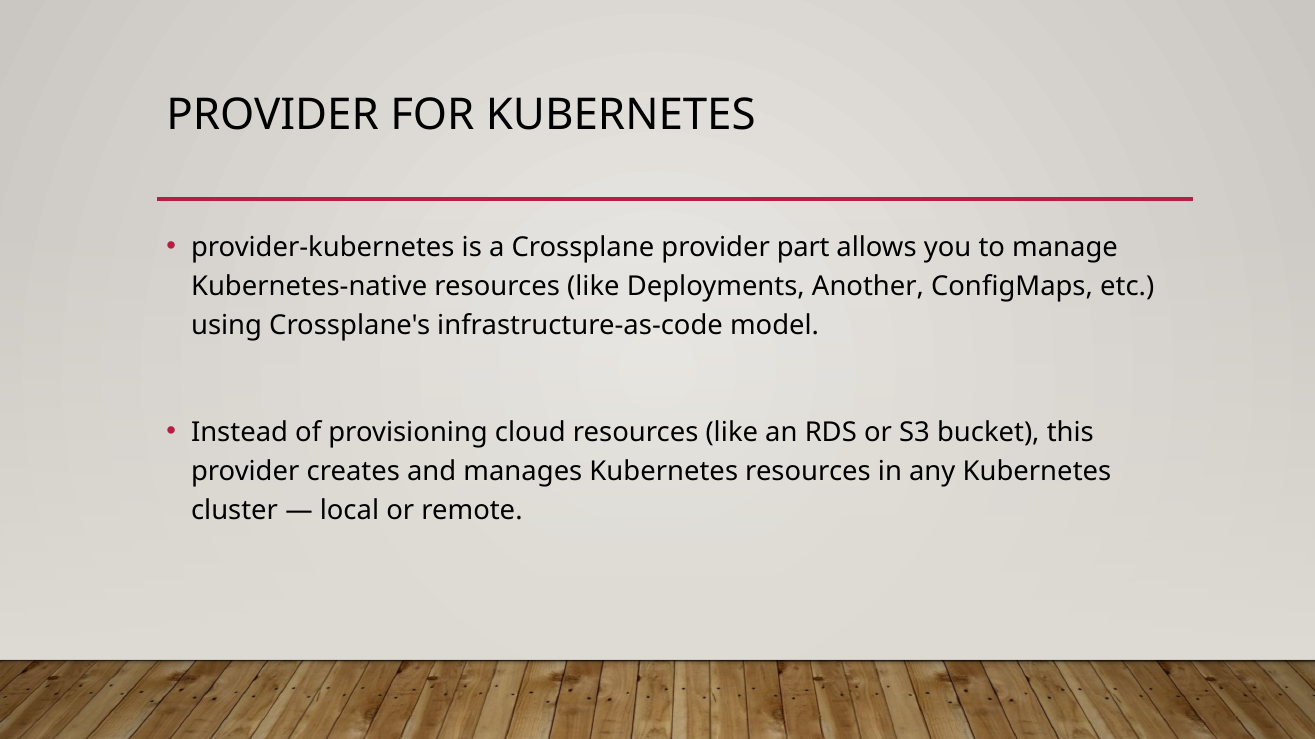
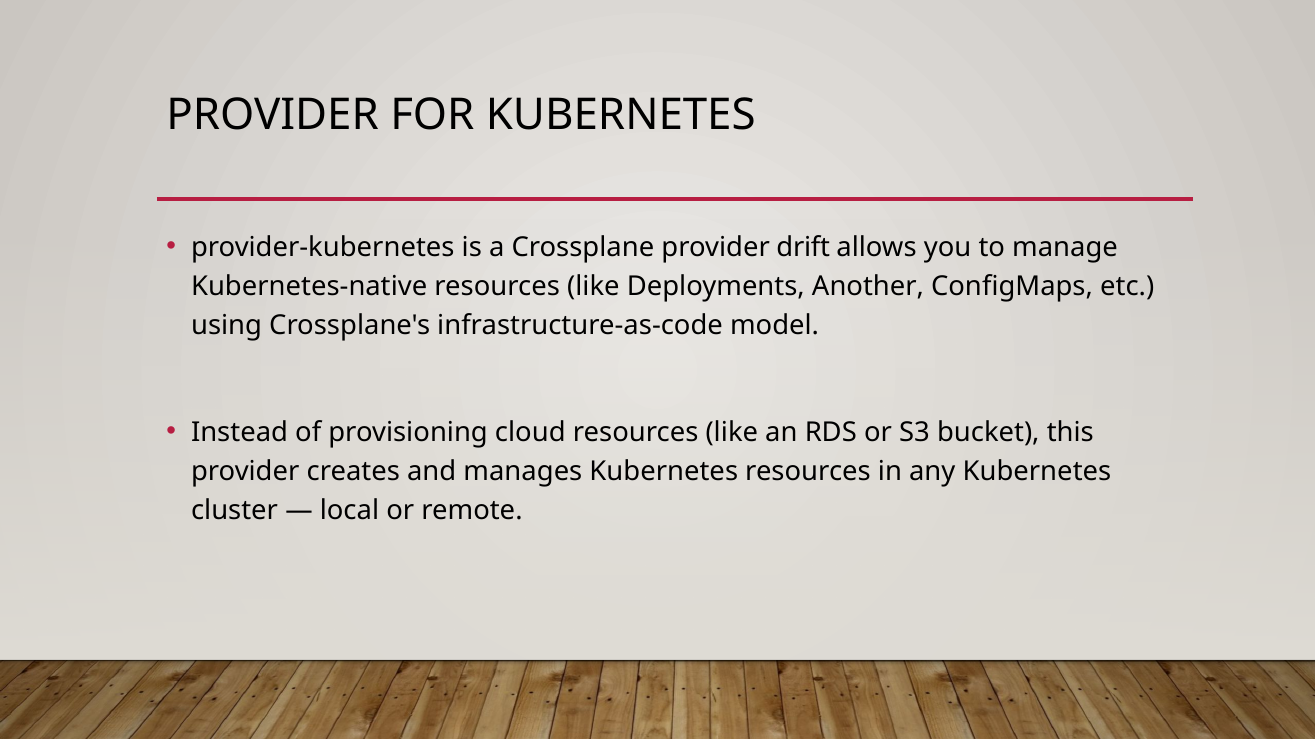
part: part -> drift (803, 247)
